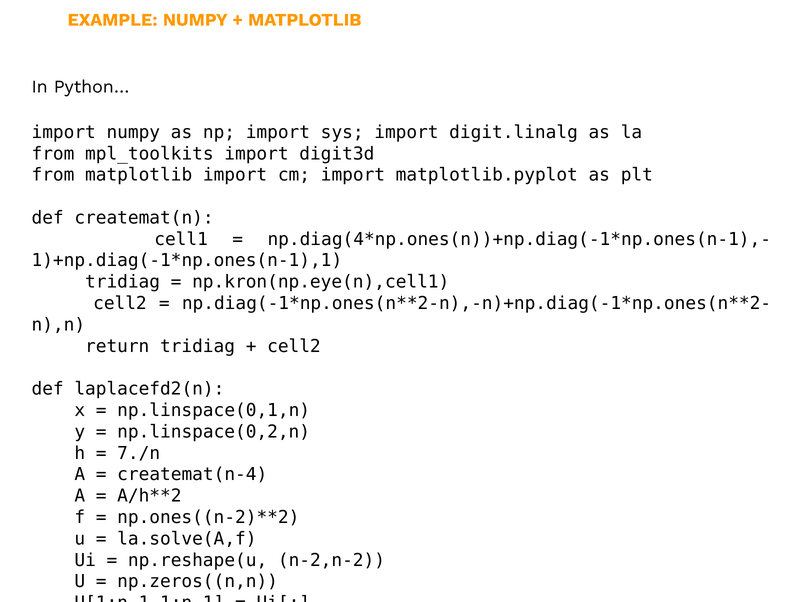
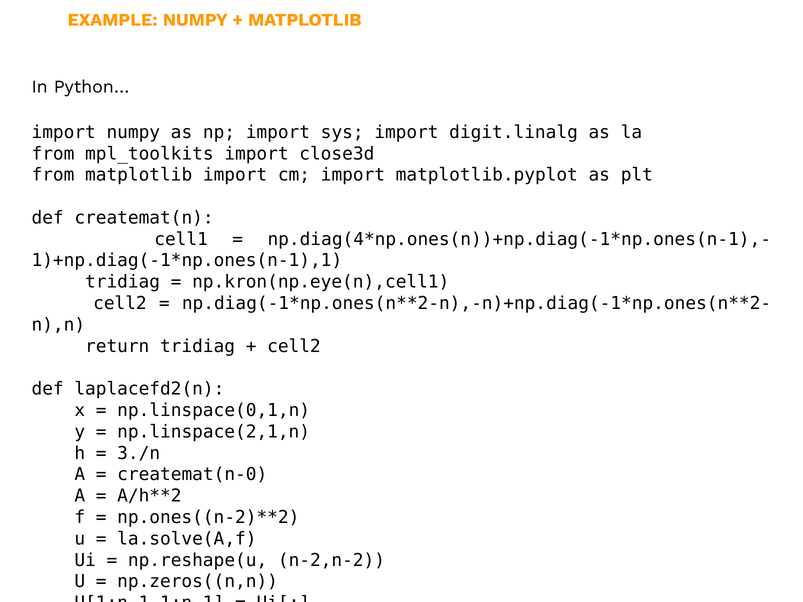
digit3d: digit3d -> close3d (337, 154)
np.linspace(0,2,n: np.linspace(0,2,n -> np.linspace(2,1,n (214, 432)
7./n: 7./n -> 3./n (139, 453)
createmat(n-4: createmat(n-4 -> createmat(n-0 (192, 475)
